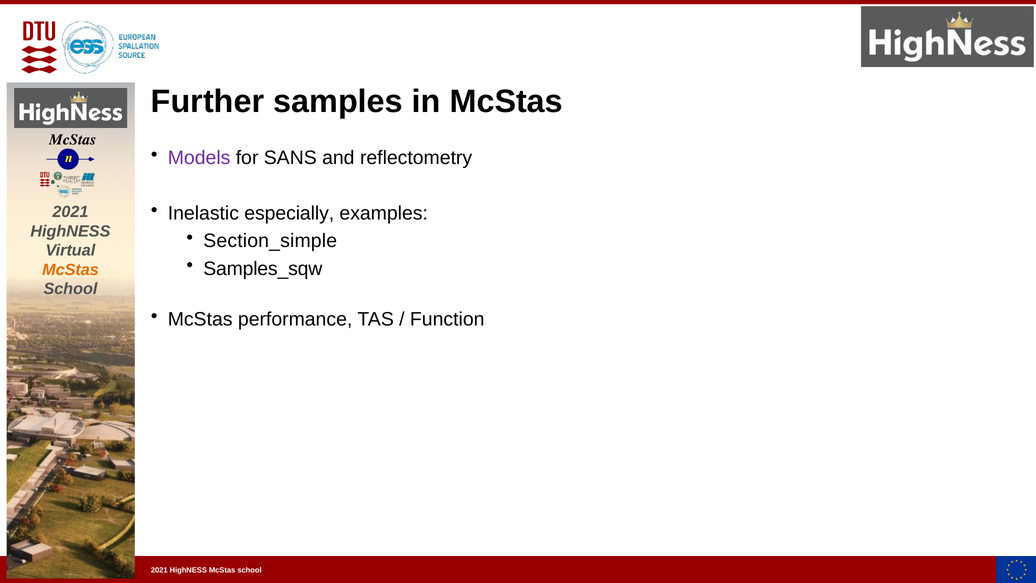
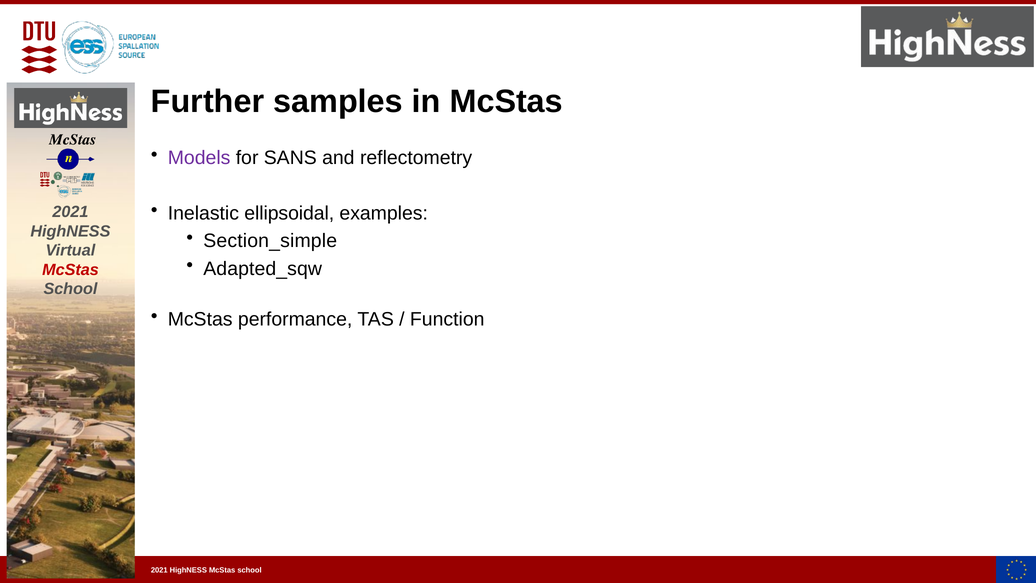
especially: especially -> ellipsoidal (289, 213)
Samples_sqw: Samples_sqw -> Adapted_sqw (263, 269)
McStas colour: orange -> red (71, 270)
